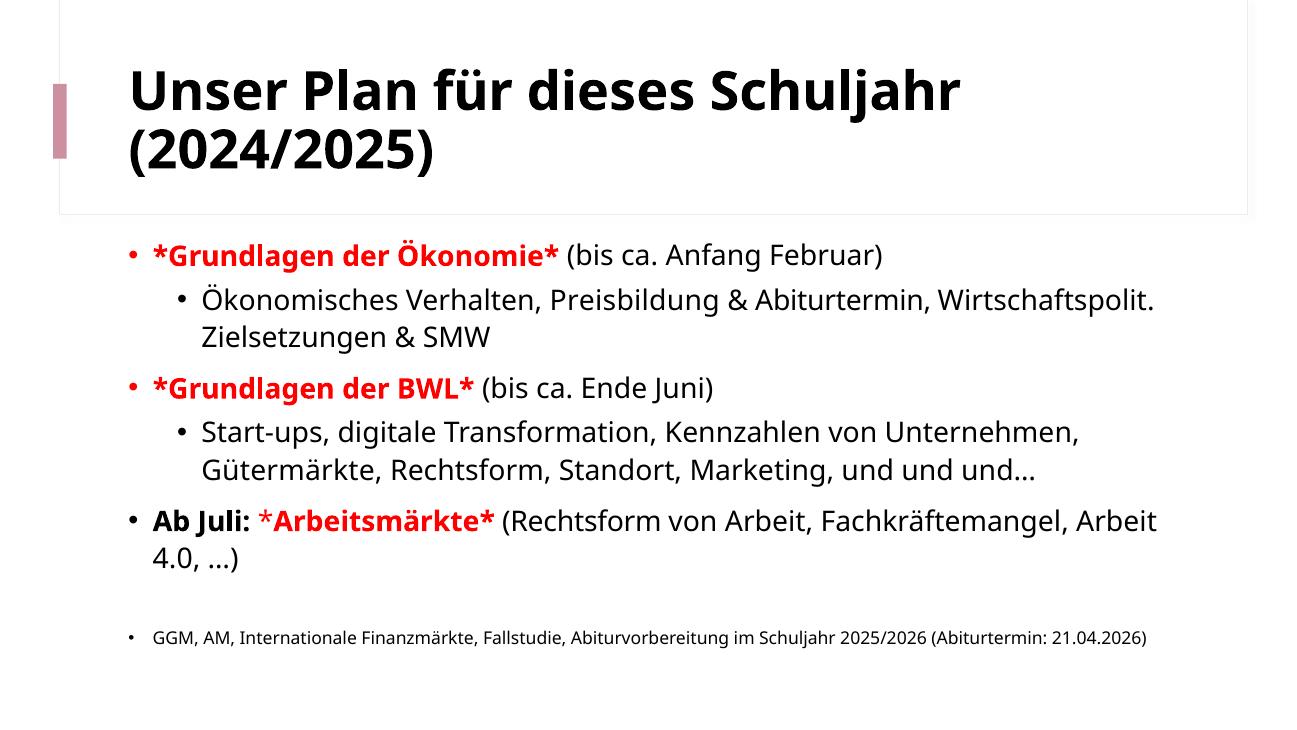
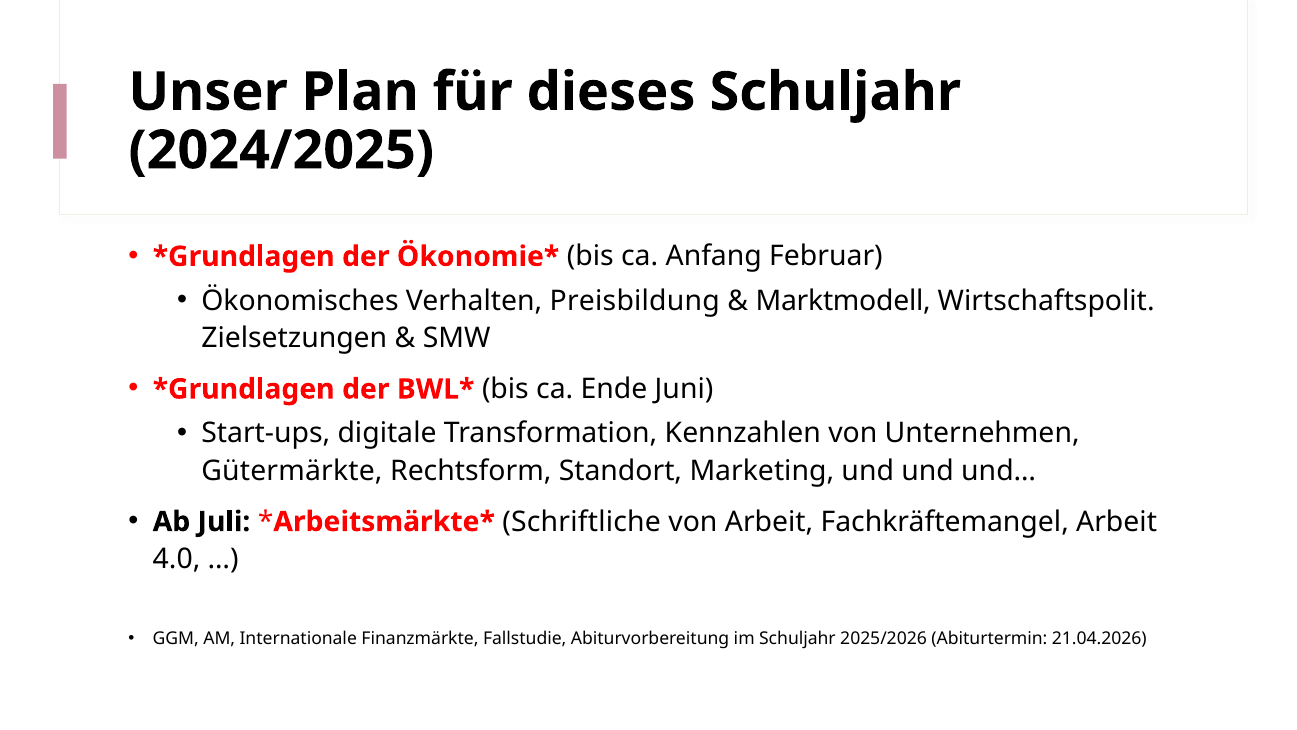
Abiturtermin: Abiturtermin -> Marktmodell (843, 301)
Rechtsform: Rechtsform -> Schriftliche (582, 521)
